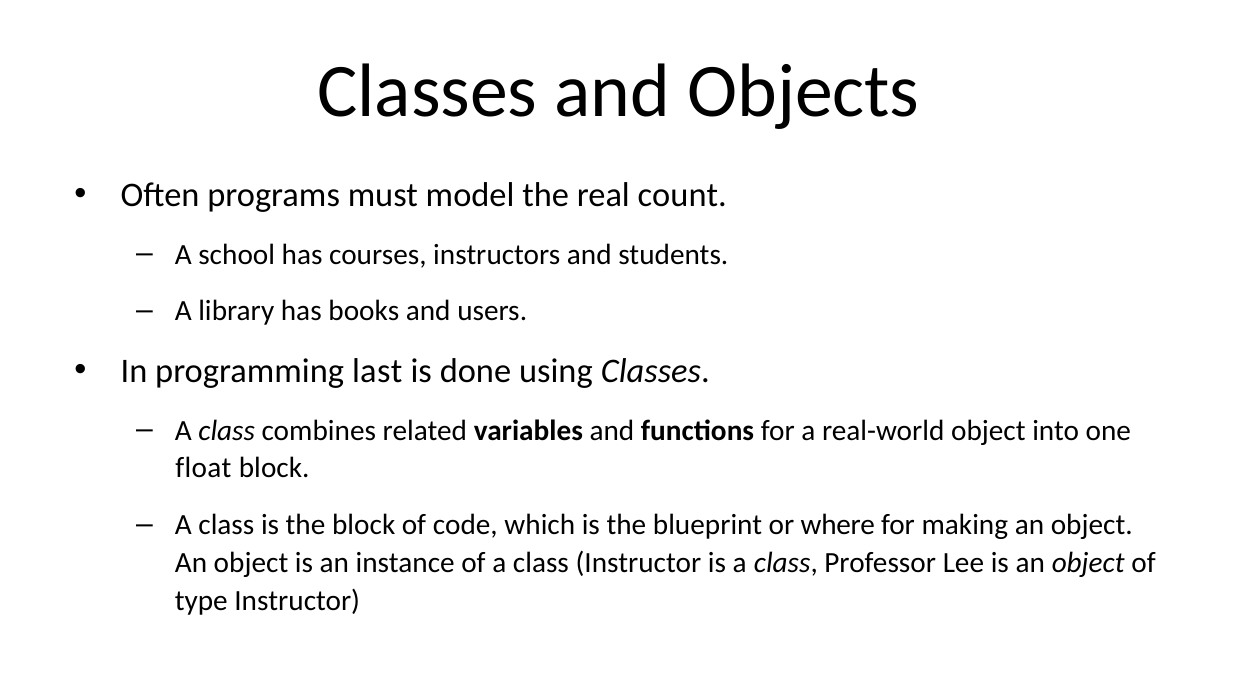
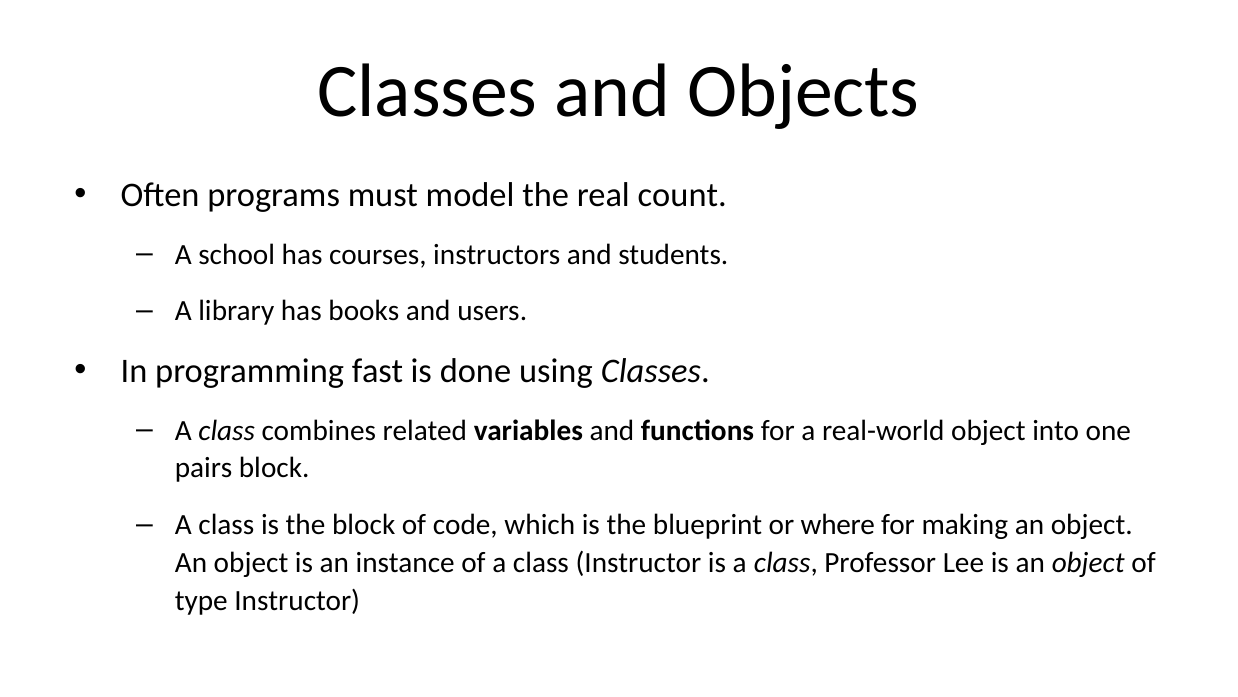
last: last -> fast (377, 371)
float: float -> pairs (204, 468)
